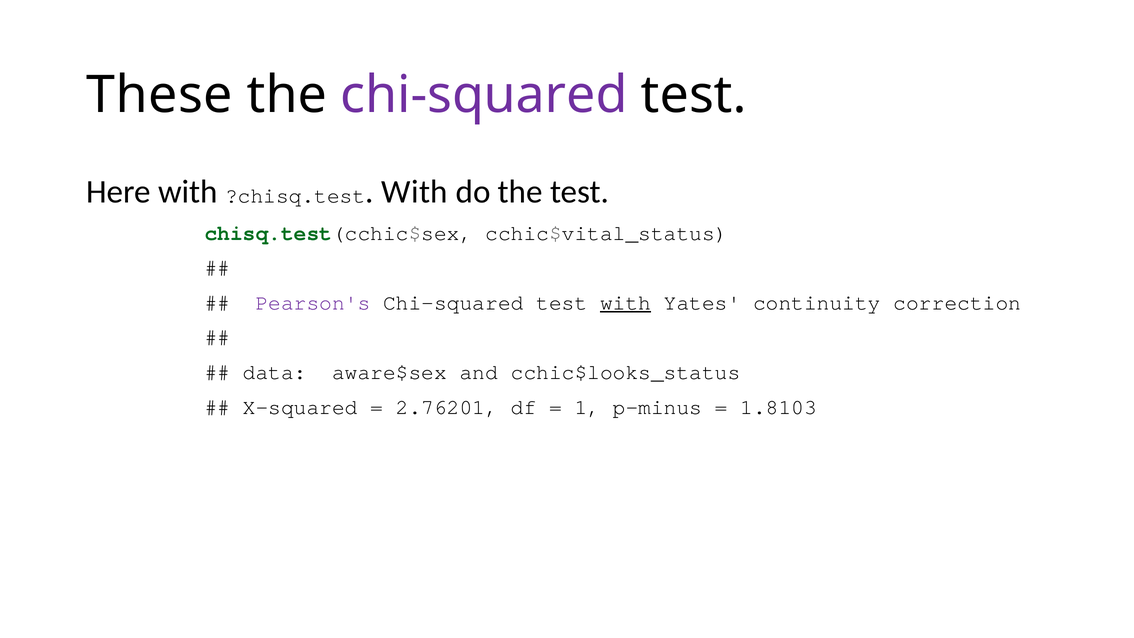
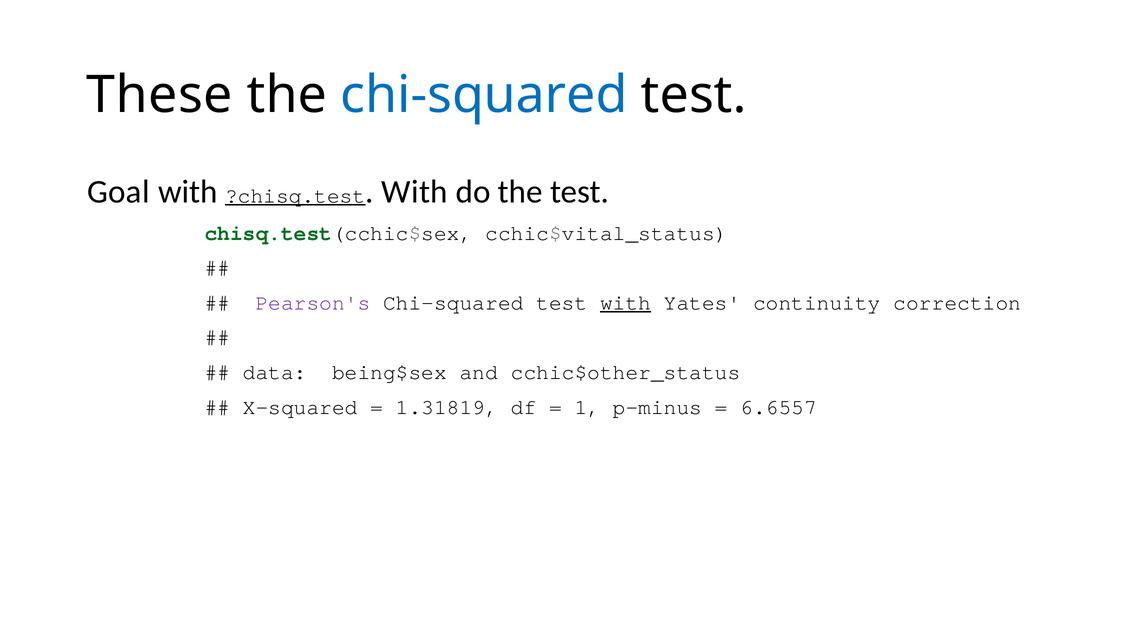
chi-squared colour: purple -> blue (484, 95)
Here: Here -> Goal (118, 192)
?chisq.test underline: none -> present (295, 196)
aware$sex: aware$sex -> being$sex (390, 372)
cchic$looks_status: cchic$looks_status -> cchic$other_status (626, 372)
2.76201: 2.76201 -> 1.31819 (447, 407)
1.8103: 1.8103 -> 6.6557 (779, 407)
